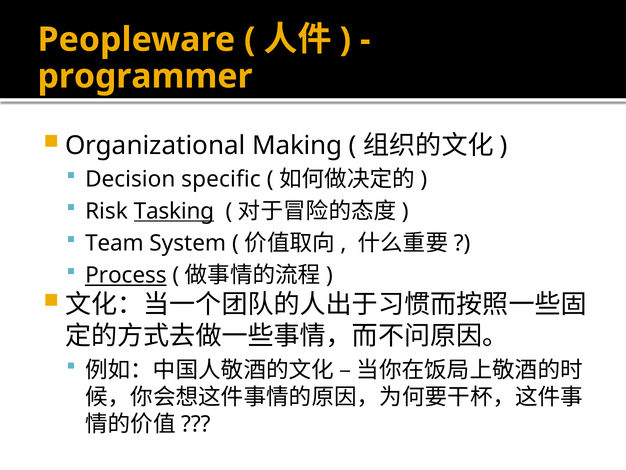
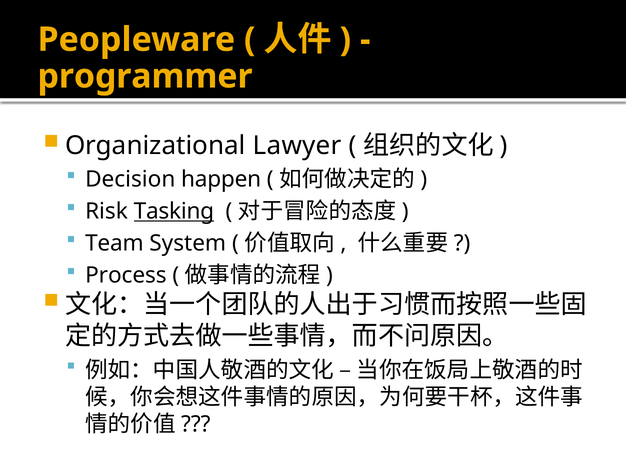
Making: Making -> Lawyer (297, 145)
specific: specific -> happen (221, 179)
Process underline: present -> none (126, 275)
